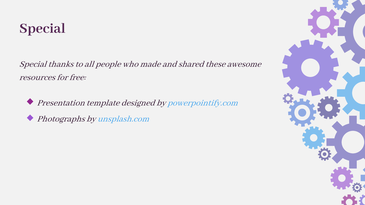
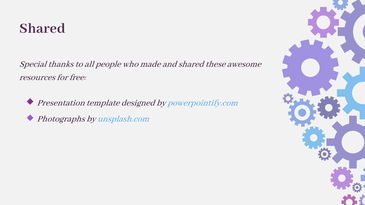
Special: Special -> Shared (42, 28)
